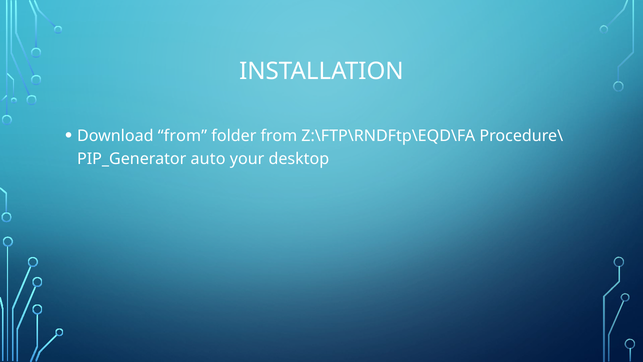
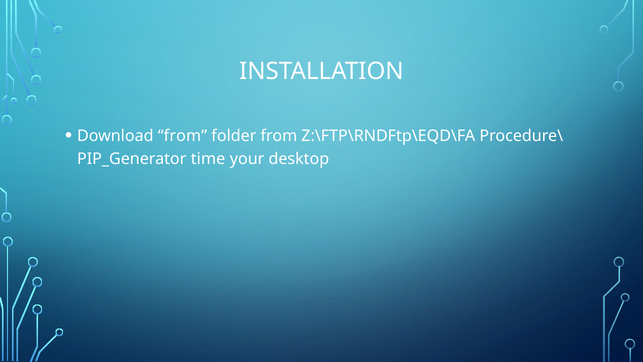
auto: auto -> time (208, 159)
